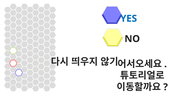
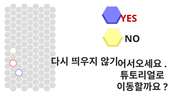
YES colour: blue -> red (129, 19)
